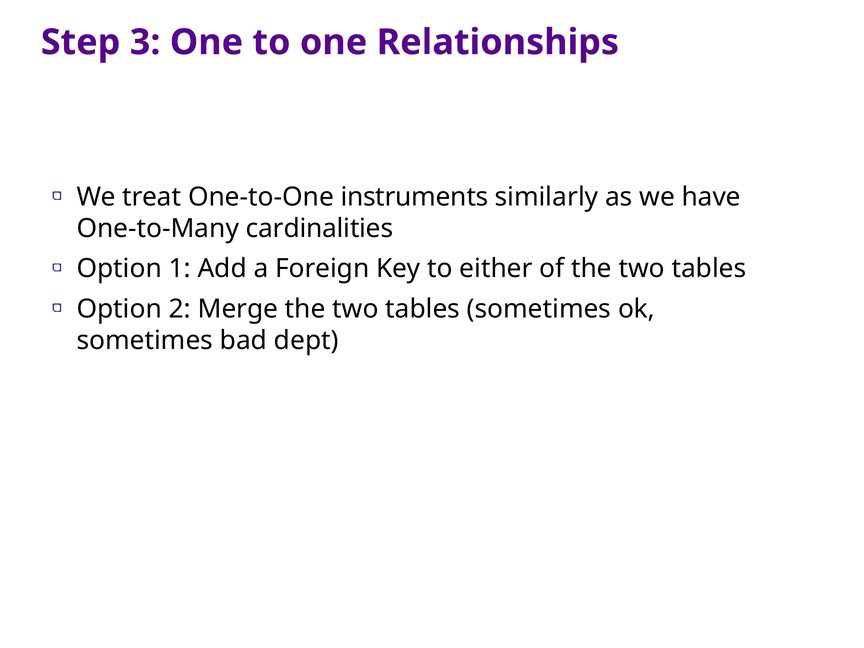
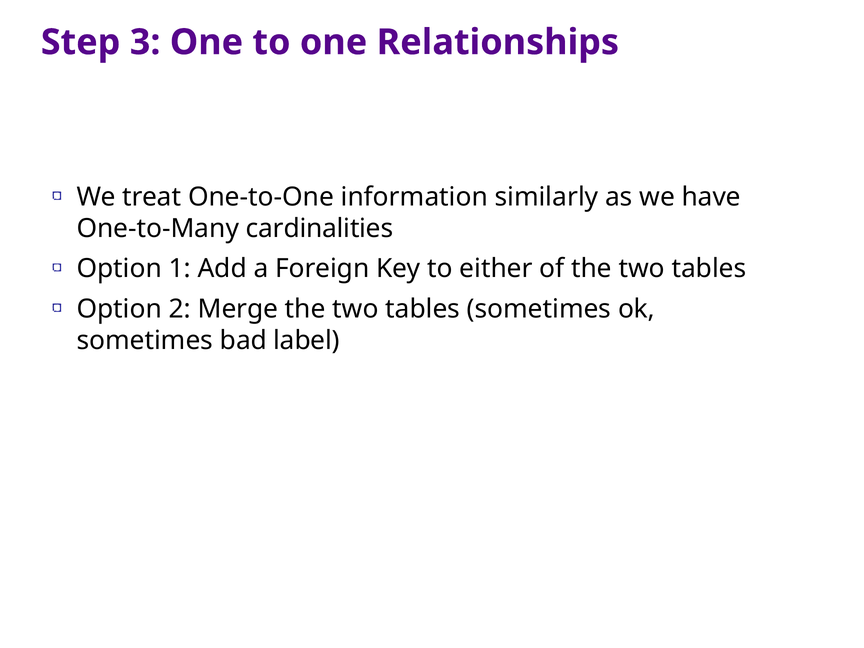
instruments: instruments -> information (414, 197)
dept: dept -> label (306, 340)
